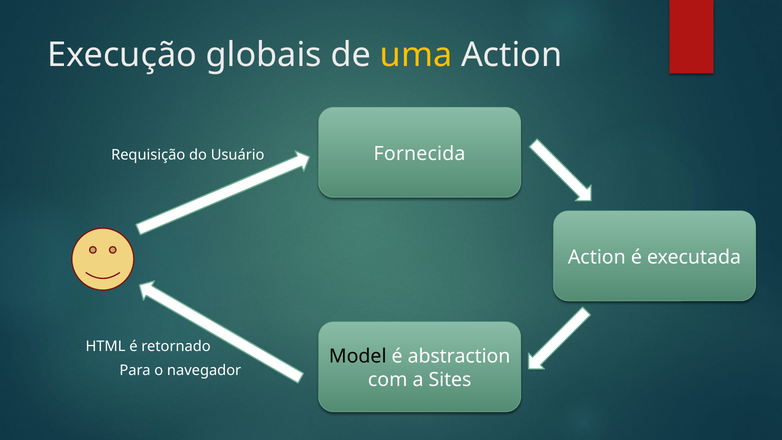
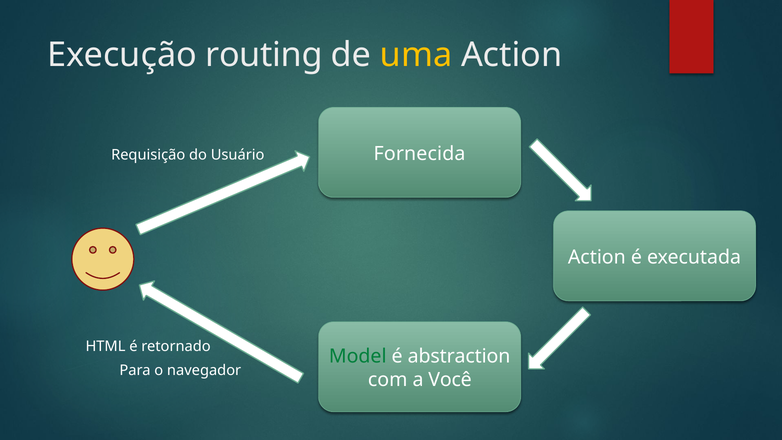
globais: globais -> routing (264, 55)
Model colour: black -> green (358, 356)
Sites: Sites -> Você (450, 380)
